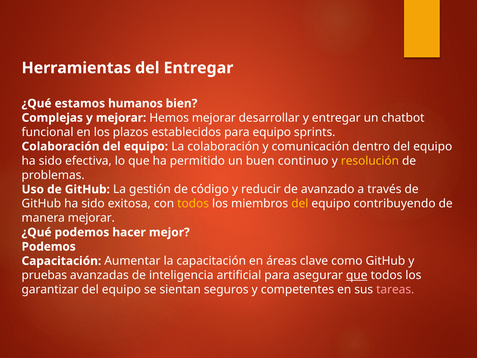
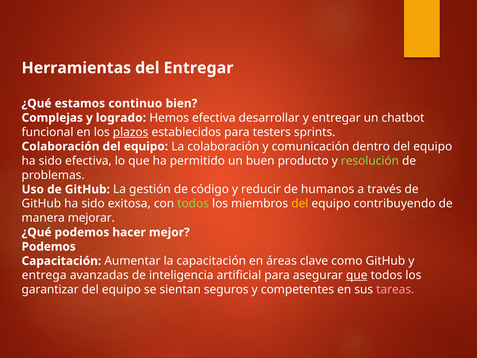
humanos: humanos -> continuo (135, 103)
y mejorar: mejorar -> logrado (121, 118)
Hemos mejorar: mejorar -> efectiva (214, 118)
plazos underline: none -> present (131, 132)
para equipo: equipo -> testers (272, 132)
continuo: continuo -> producto (303, 161)
resolución colour: yellow -> light green (370, 161)
avanzado: avanzado -> humanos (328, 189)
todos colour: yellow -> light green (193, 204)
pruebas: pruebas -> entrega (44, 275)
